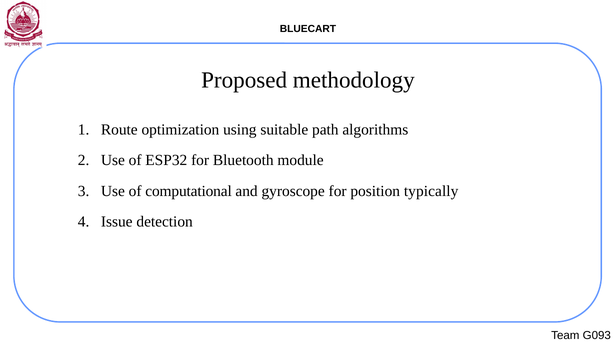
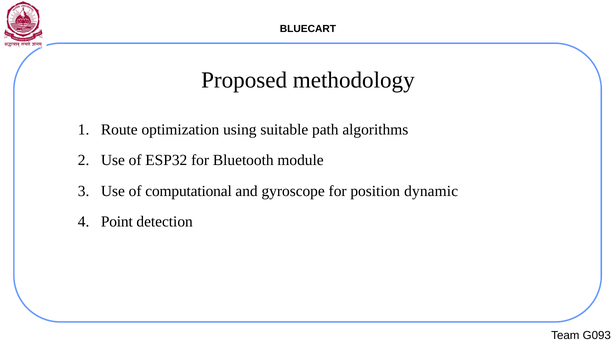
typically: typically -> dynamic (431, 191)
Issue: Issue -> Point (117, 222)
